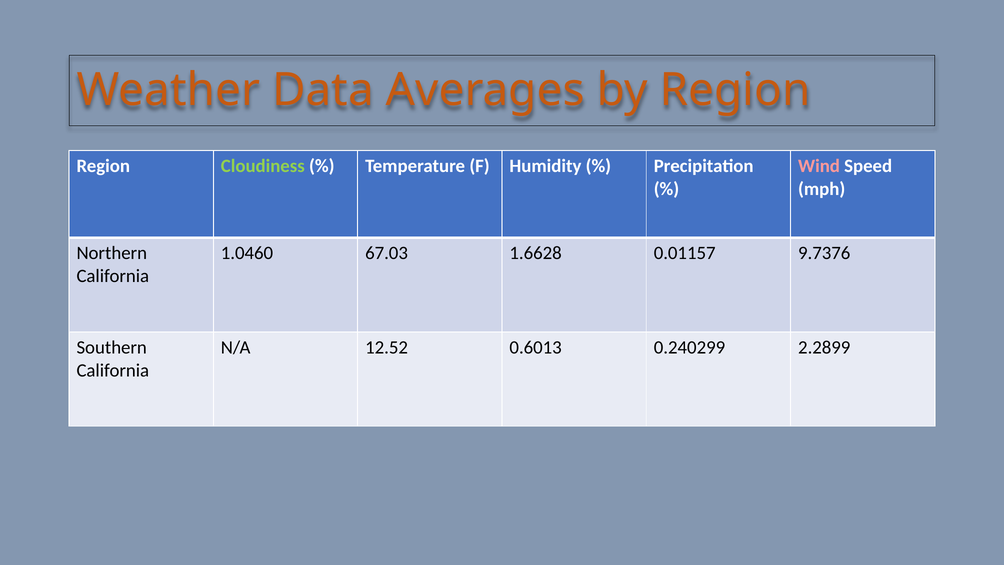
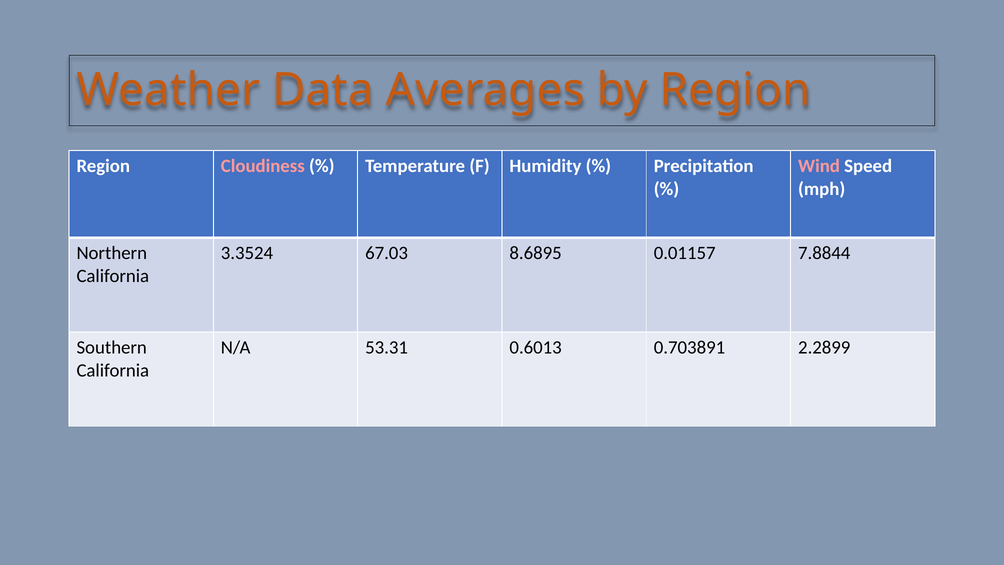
Cloudiness colour: light green -> pink (263, 166)
1.0460: 1.0460 -> 3.3524 (247, 253)
1.6628: 1.6628 -> 8.6895 (536, 253)
9.7376: 9.7376 -> 7.8844 (824, 253)
12.52: 12.52 -> 53.31 (387, 347)
0.240299: 0.240299 -> 0.703891 (690, 347)
